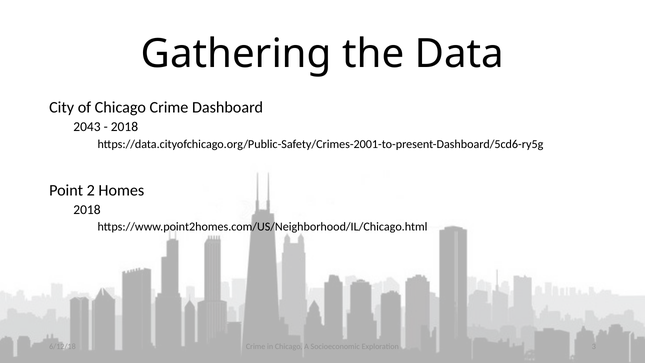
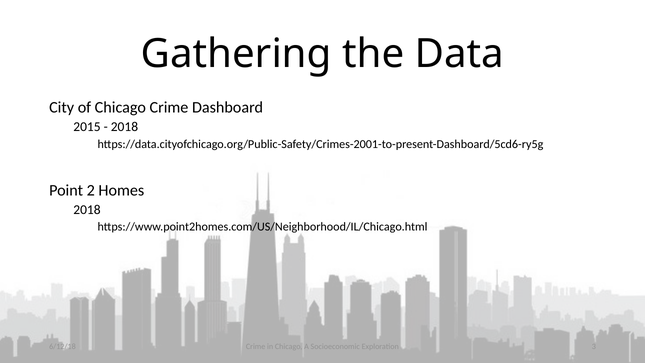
2043: 2043 -> 2015 (87, 127)
